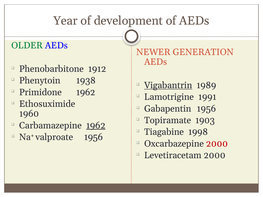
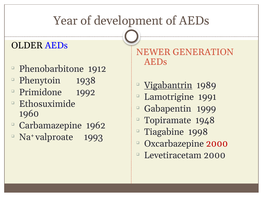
OLDER colour: green -> black (27, 46)
Primidone 1962: 1962 -> 1992 (86, 92)
Gabapentin 1956: 1956 -> 1999 (206, 109)
1903: 1903 -> 1948 (205, 120)
1962 underline: present -> none (96, 126)
valproate 1956: 1956 -> 1993 (93, 137)
